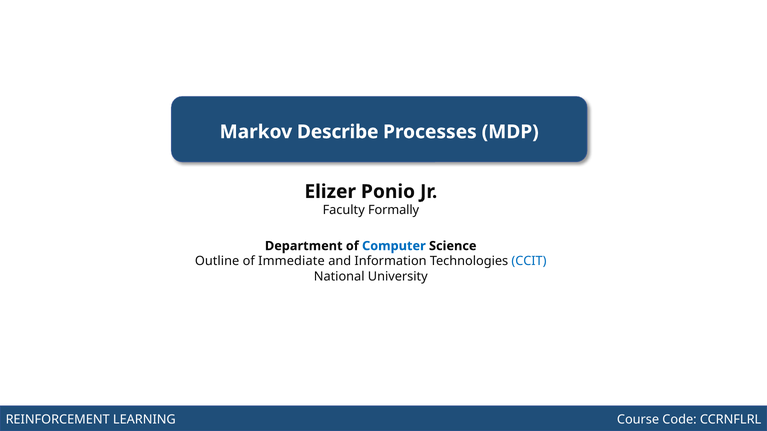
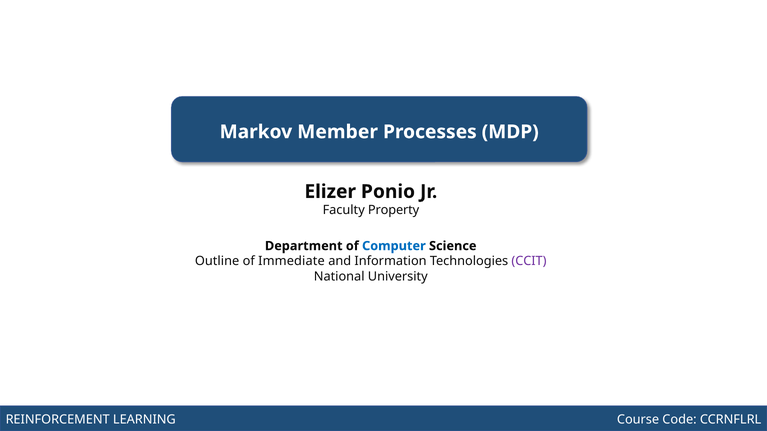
Describe: Describe -> Member (338, 132)
Formally: Formally -> Property (394, 210)
CCIT colour: blue -> purple (529, 262)
